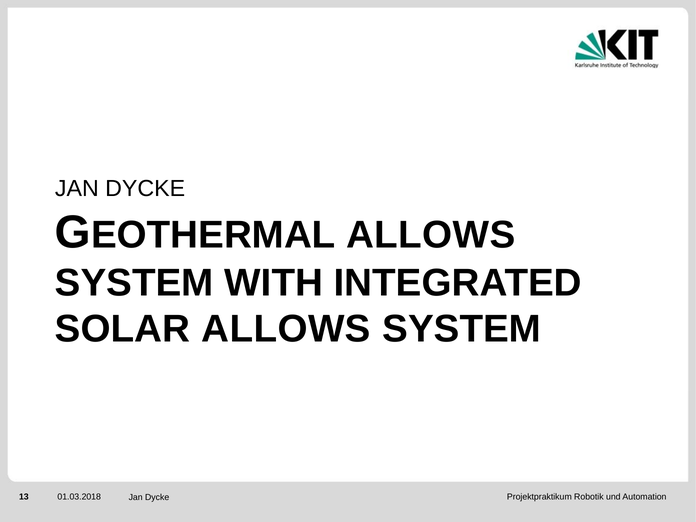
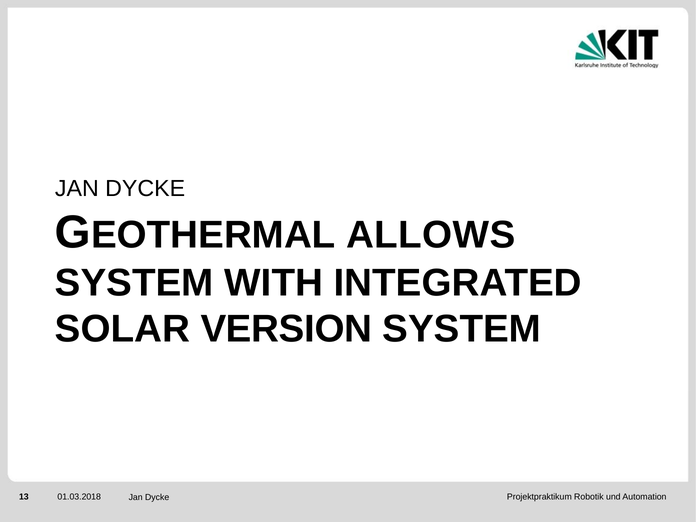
SOLAR ALLOWS: ALLOWS -> VERSION (286, 329)
